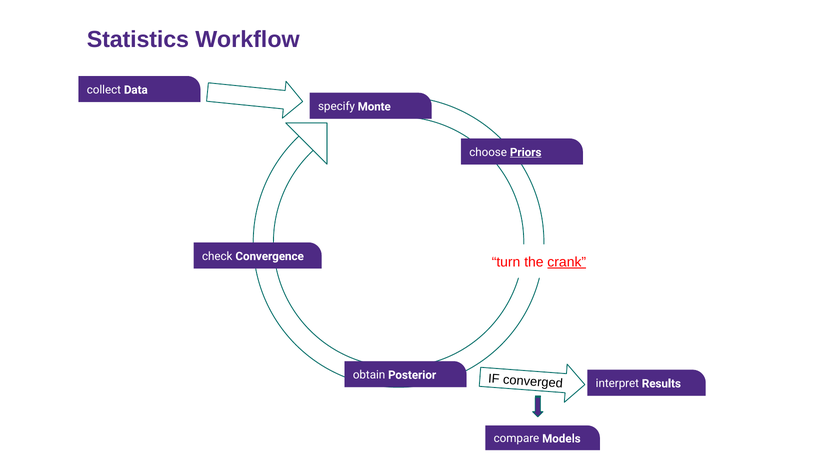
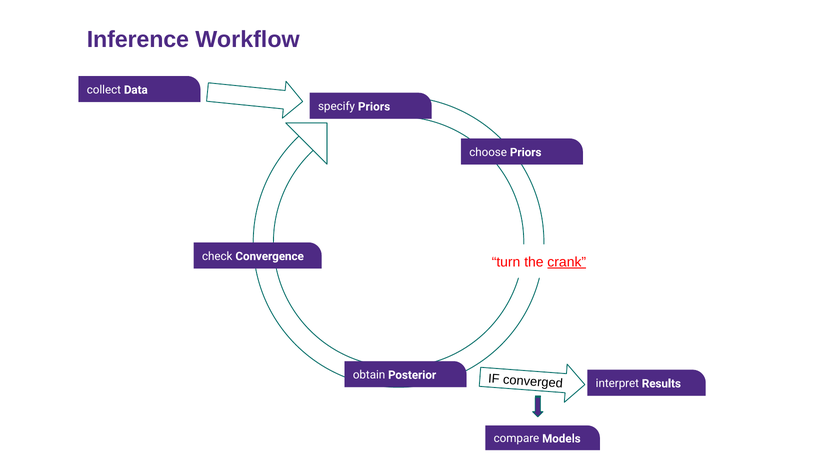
Statistics: Statistics -> Inference (138, 39)
specify Monte: Monte -> Priors (374, 107)
Priors underline: present -> none (526, 152)
